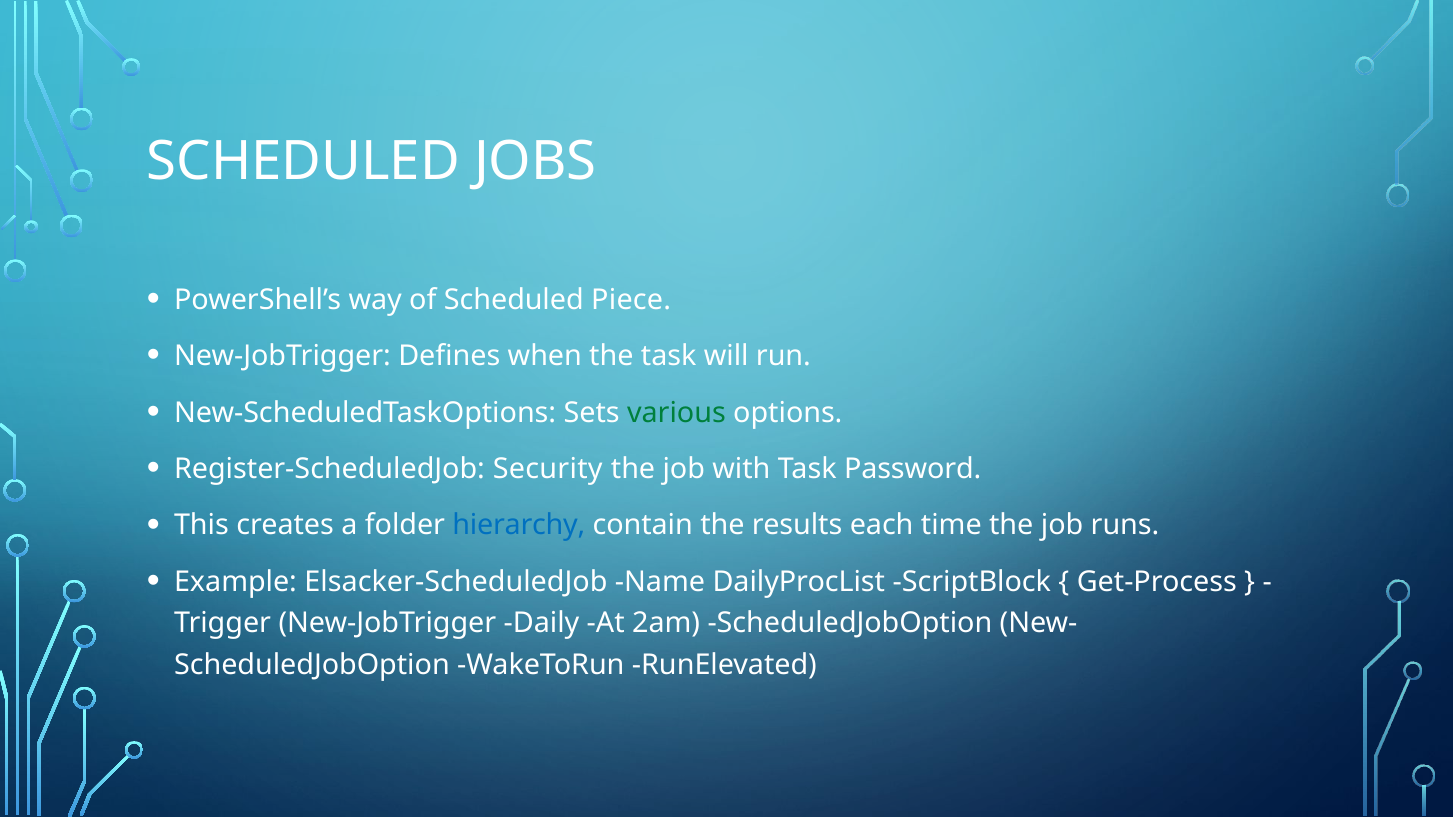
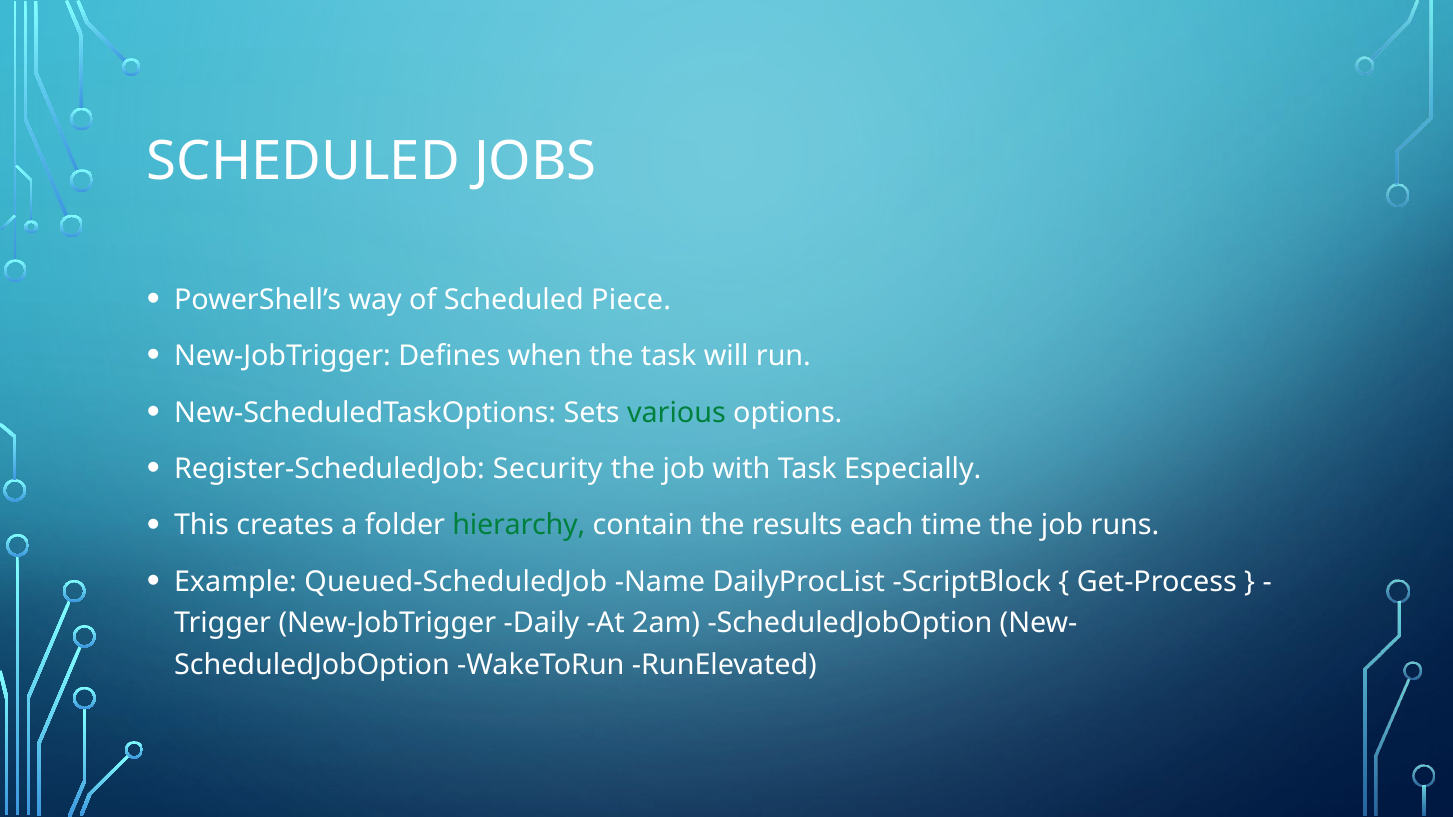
Password: Password -> Especially (913, 469)
hierarchy colour: blue -> green (519, 526)
Elsacker-ScheduledJob: Elsacker-ScheduledJob -> Queued-ScheduledJob (456, 582)
